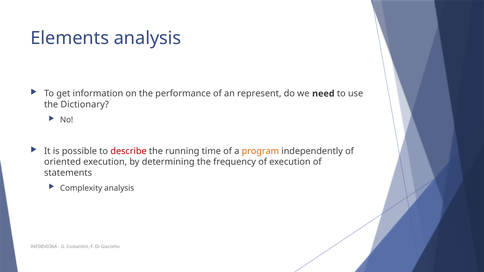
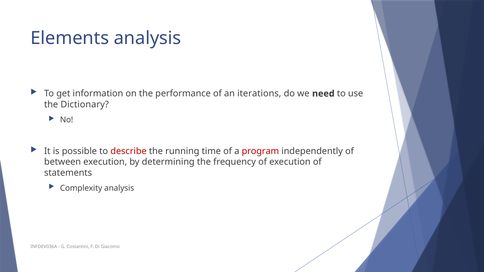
represent: represent -> iterations (259, 94)
program colour: orange -> red (260, 151)
oriented: oriented -> between (63, 162)
